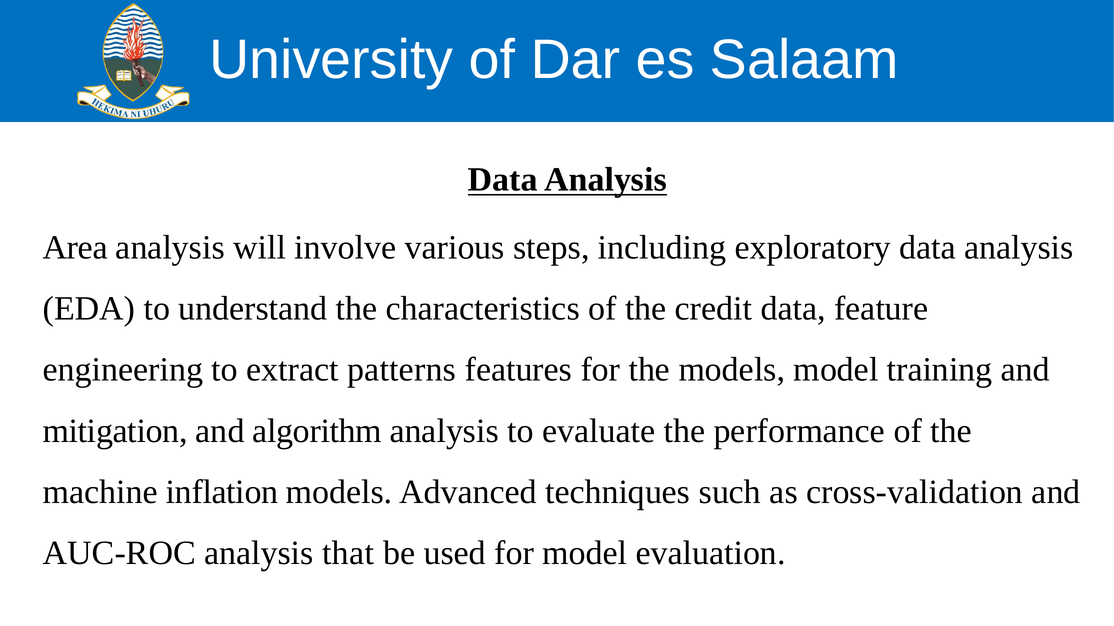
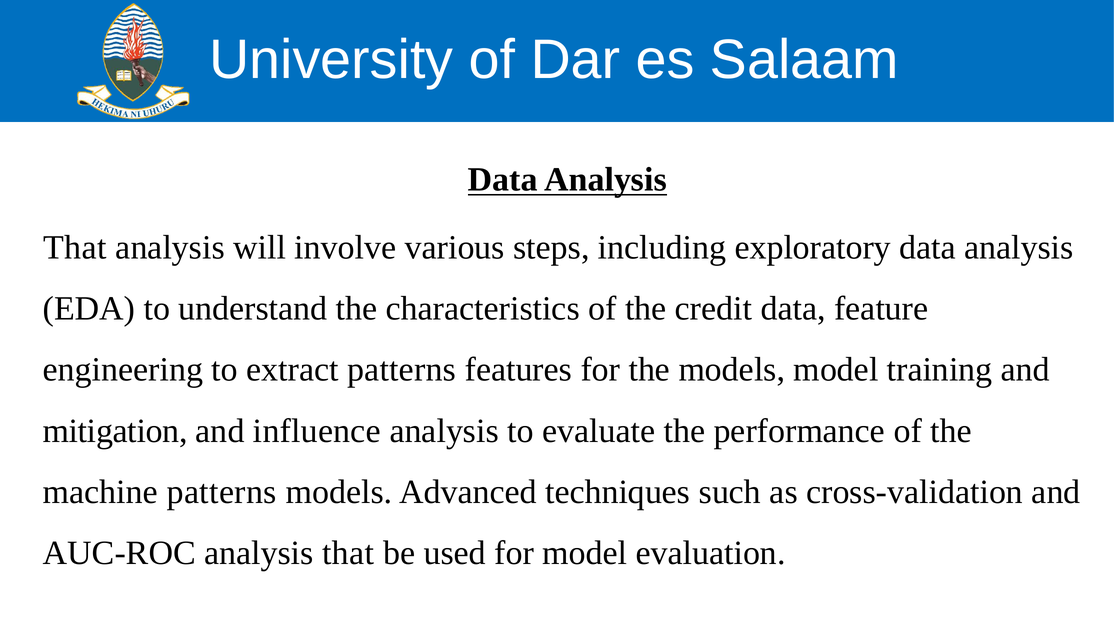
Area: Area -> That (75, 248)
algorithm: algorithm -> influence (317, 431)
machine inflation: inflation -> patterns (222, 492)
